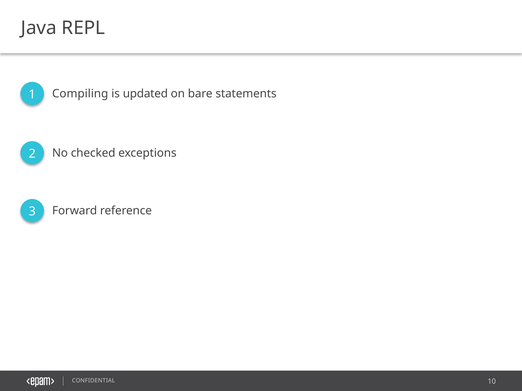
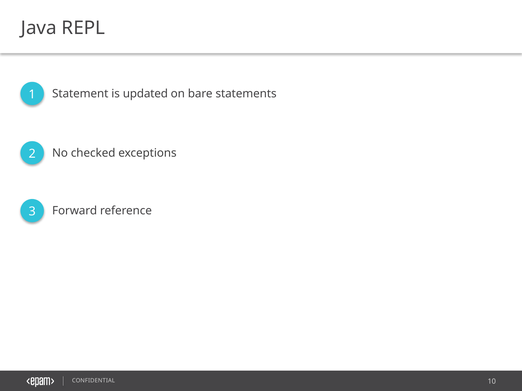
Compiling: Compiling -> Statement (80, 94)
